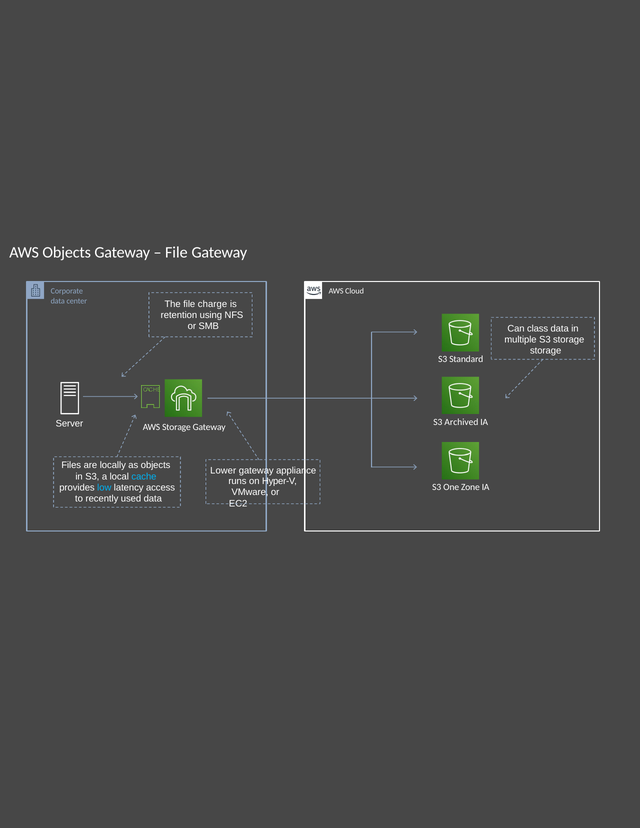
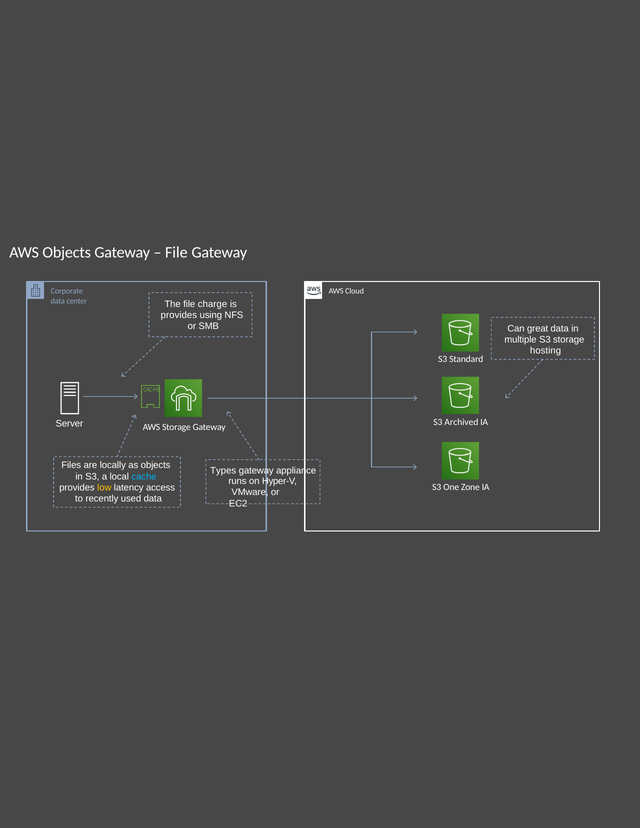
retention: retention -> provides (179, 315)
class: class -> great (538, 329)
storage: storage -> hosting (546, 351)
Lower: Lower -> Types (223, 471)
low colour: light blue -> yellow (104, 488)
